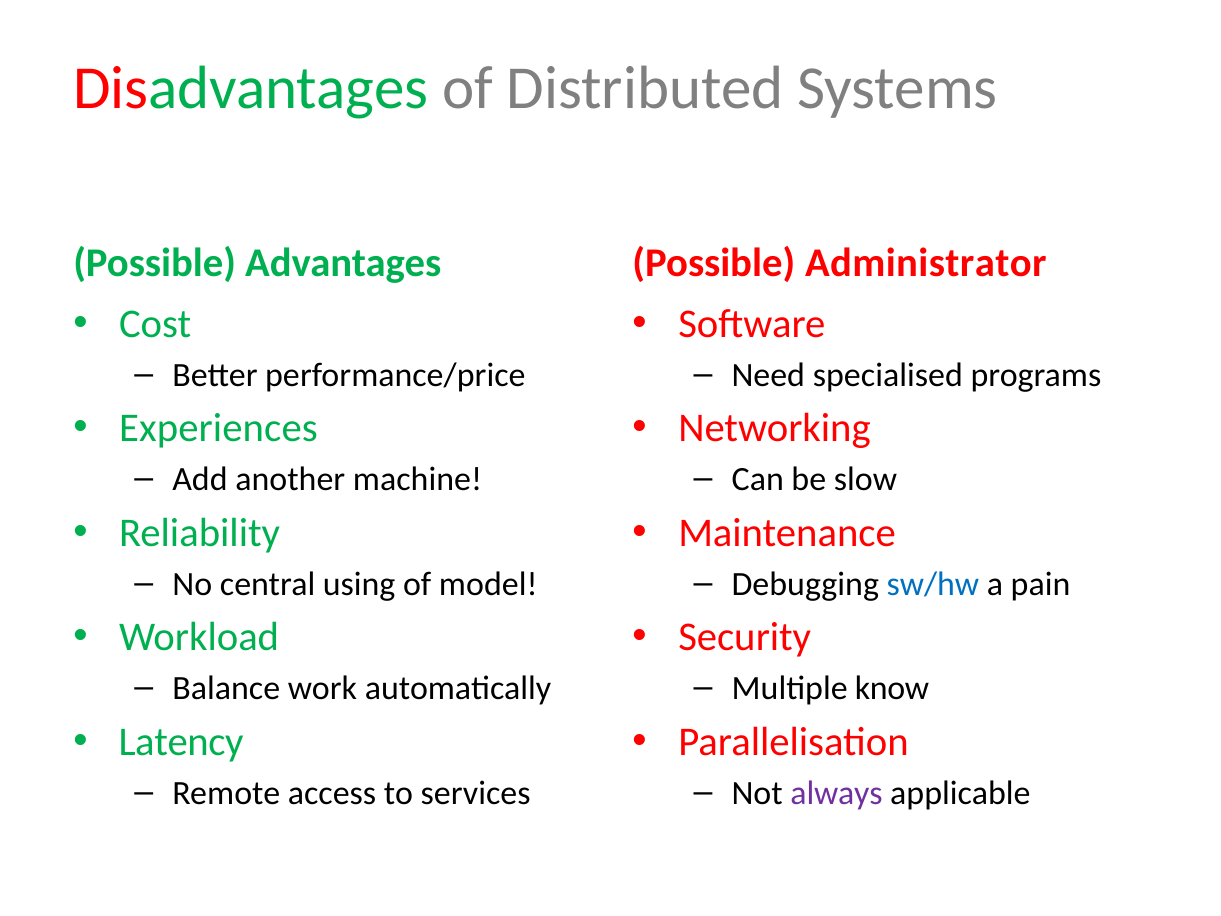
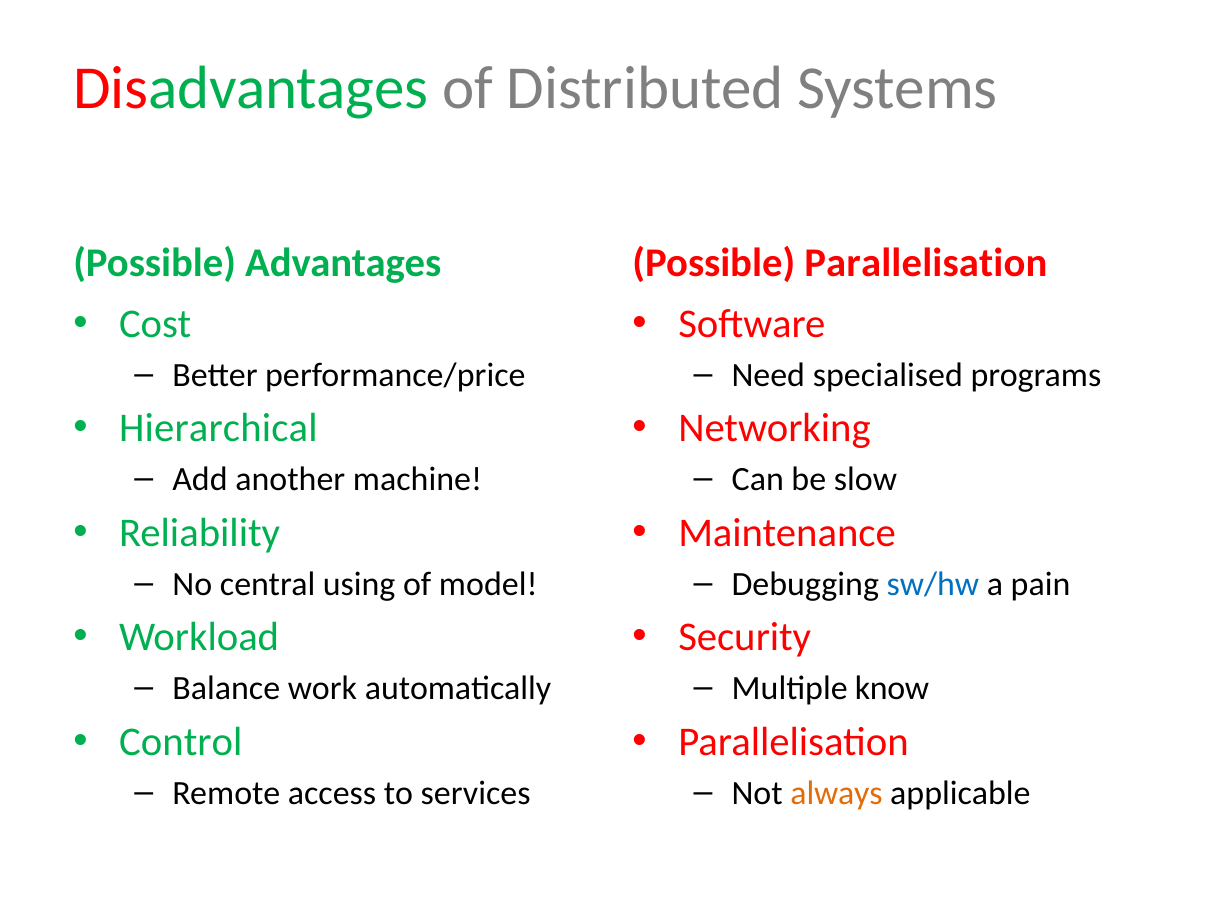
Possible Administrator: Administrator -> Parallelisation (926, 263)
Experiences: Experiences -> Hierarchical (218, 428)
Latency: Latency -> Control (181, 742)
always colour: purple -> orange (837, 793)
